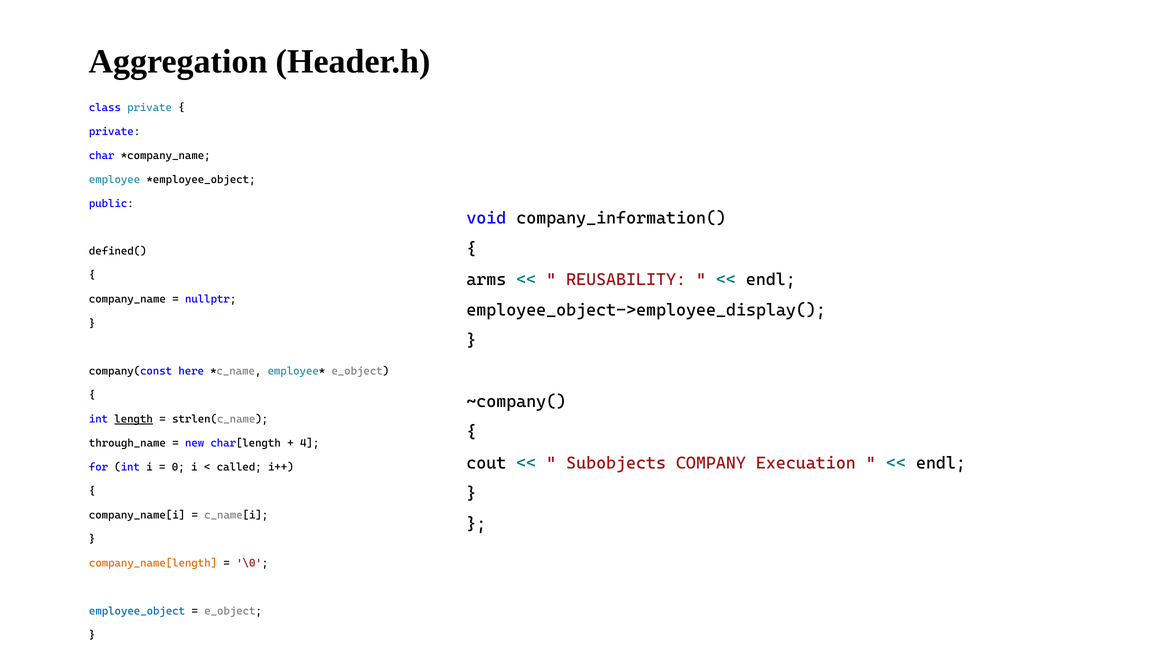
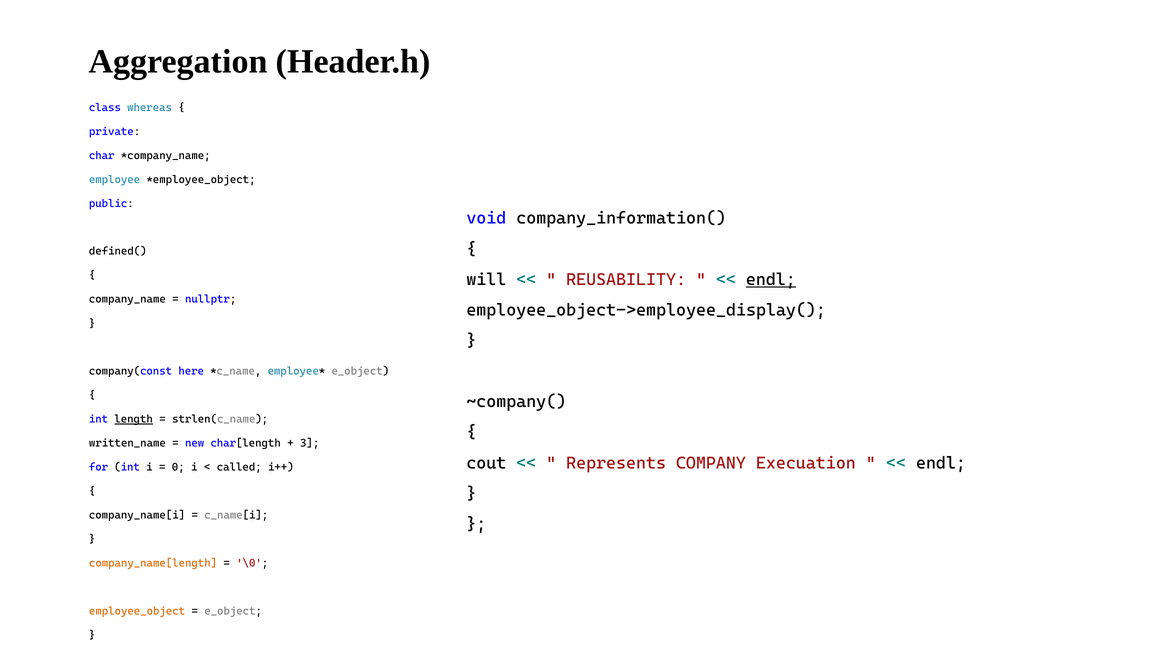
class private: private -> whereas (150, 107)
arms: arms -> will (486, 280)
endl underline: none -> present (771, 280)
through_name: through_name -> written_name (127, 444)
4: 4 -> 3 (310, 444)
Subobjects: Subobjects -> Represents (616, 463)
employee_object colour: blue -> orange (137, 612)
